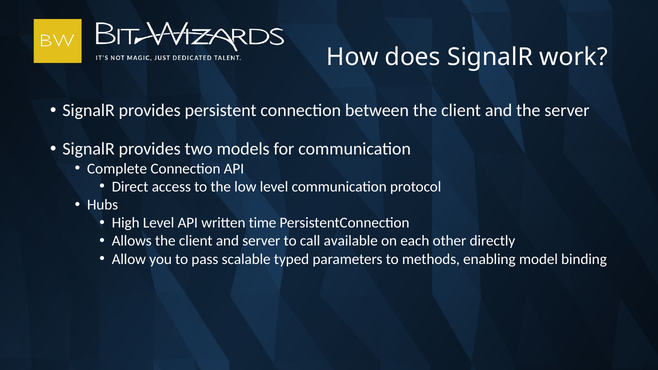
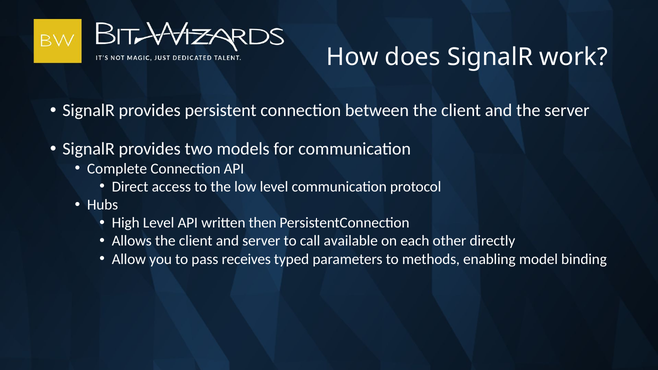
time: time -> then (263, 223)
scalable: scalable -> receives (246, 259)
